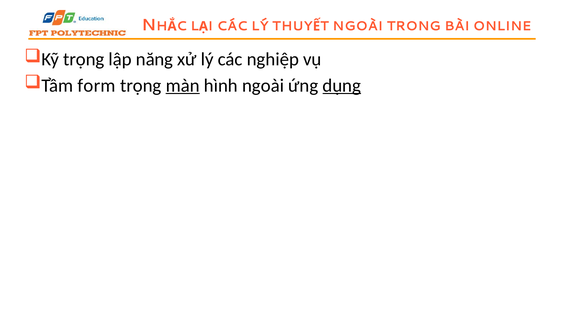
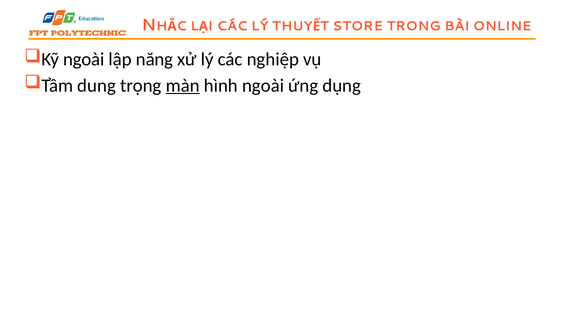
NGOÀI: NGOÀI -> STORE (358, 26)
Kỹ trọng: trọng -> ngoài (84, 59)
form: form -> dung (97, 86)
dụng underline: present -> none (342, 86)
